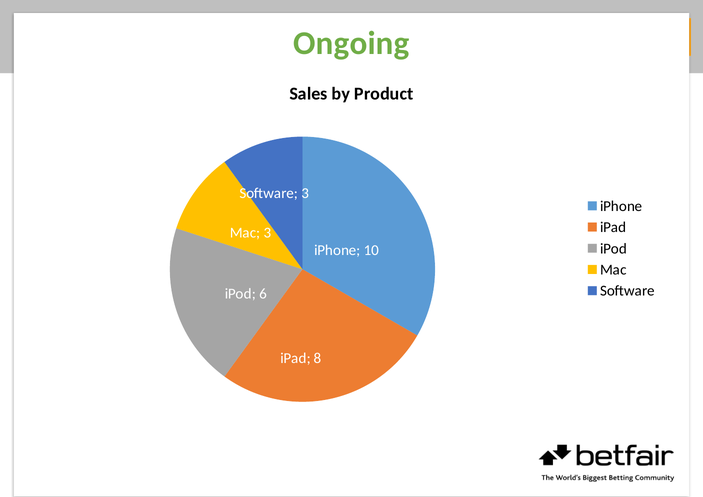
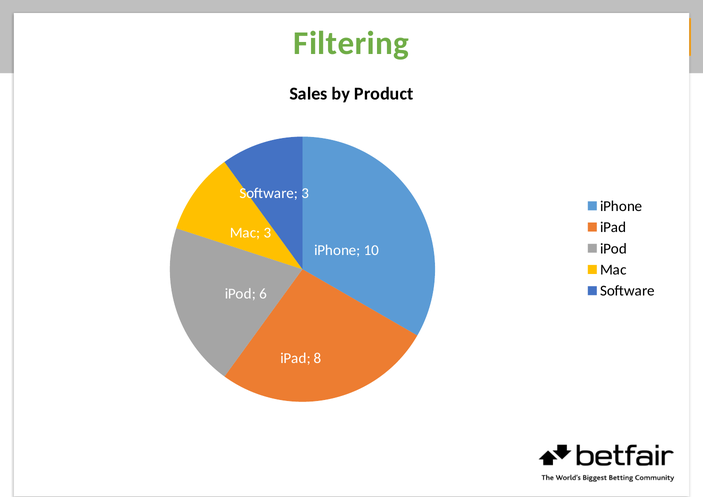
Ongoing: Ongoing -> Filtering (351, 43)
